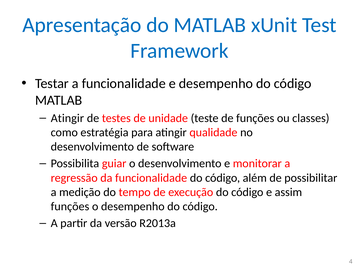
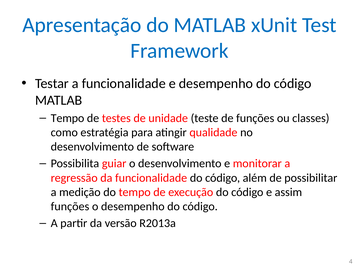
Atingir: Atingir -> Tempo (68, 118)
